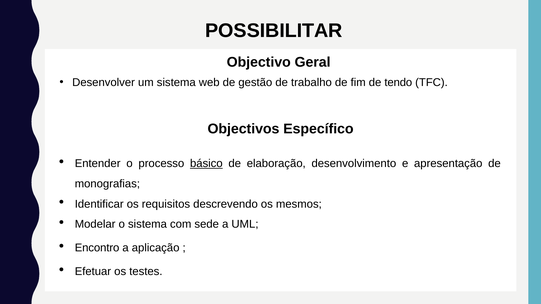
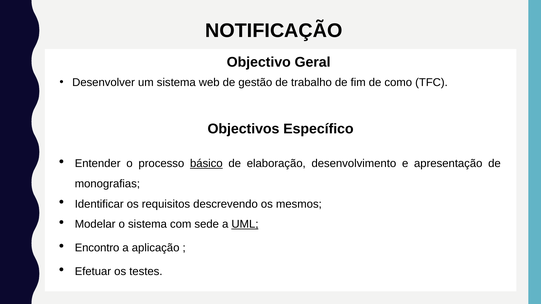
POSSIBILITAR: POSSIBILITAR -> NOTIFICAÇÃO (274, 31)
tendo: tendo -> como (398, 82)
UML underline: none -> present (245, 224)
